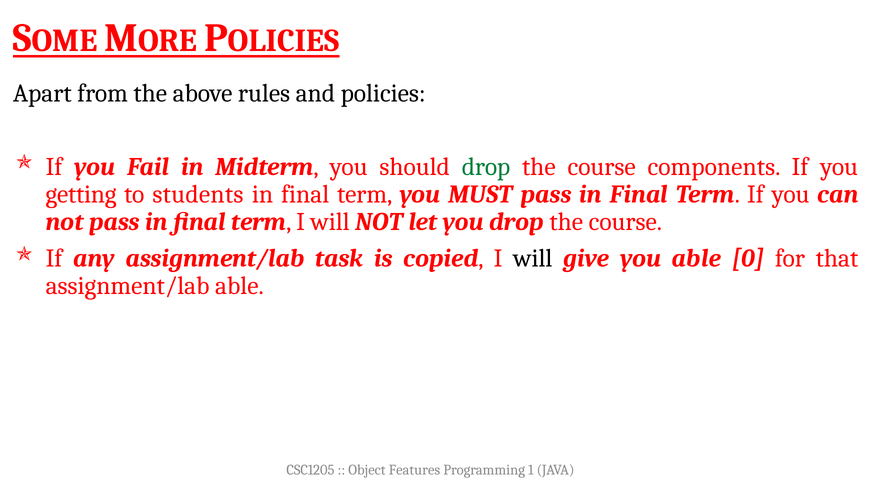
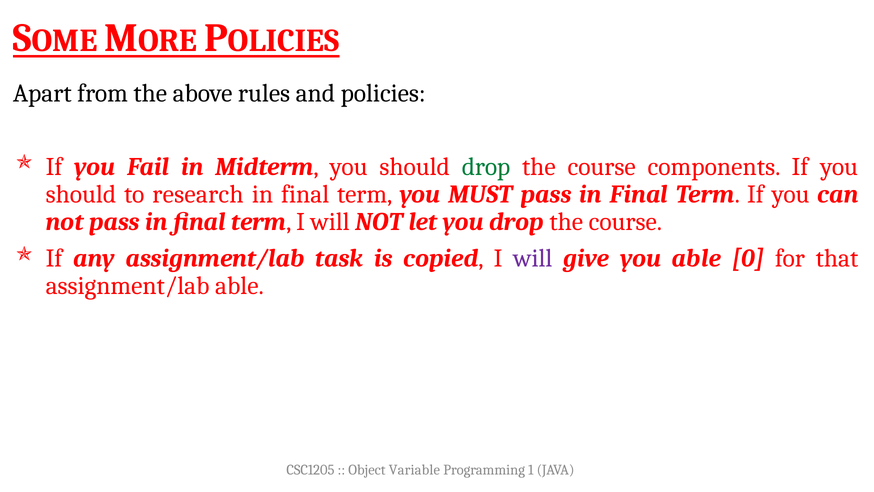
getting: getting -> should (81, 194)
students: students -> research (198, 194)
will colour: black -> purple (533, 258)
Features: Features -> Variable (414, 470)
